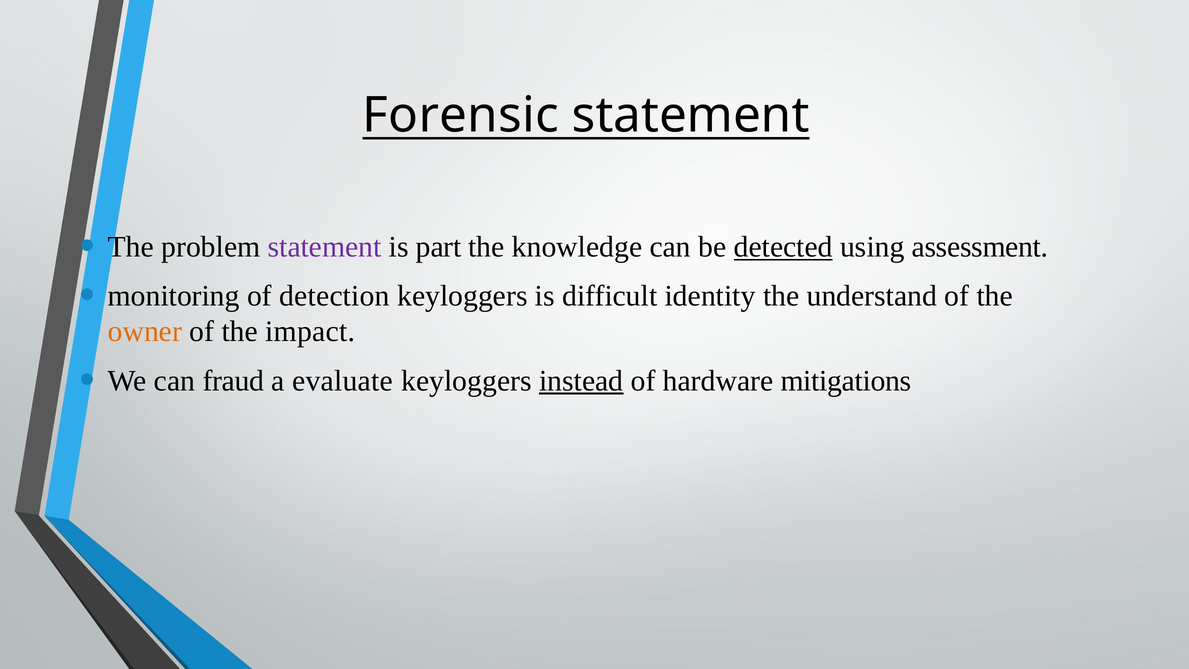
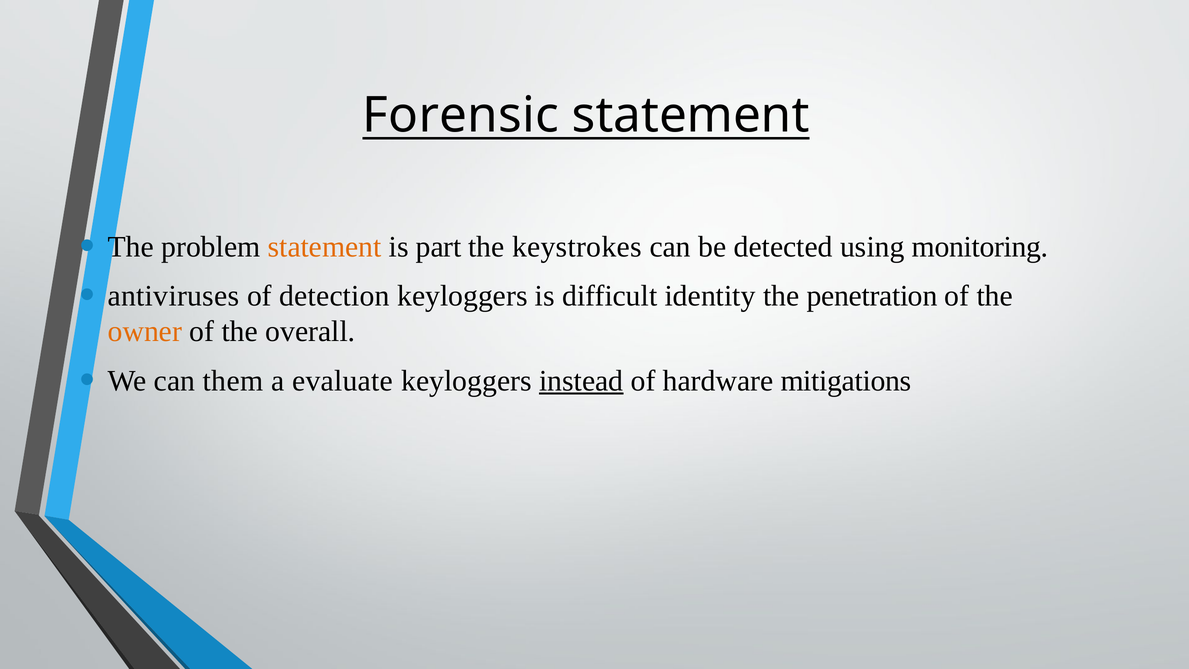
statement colour: purple -> orange (325, 247)
knowledge: knowledge -> keystrokes (577, 247)
detected underline: present -> none (783, 247)
assessment: assessment -> monitoring (980, 247)
monitoring: monitoring -> antiviruses (174, 296)
understand: understand -> penetration (872, 296)
impact: impact -> overall (310, 332)
fraud: fraud -> them (233, 381)
